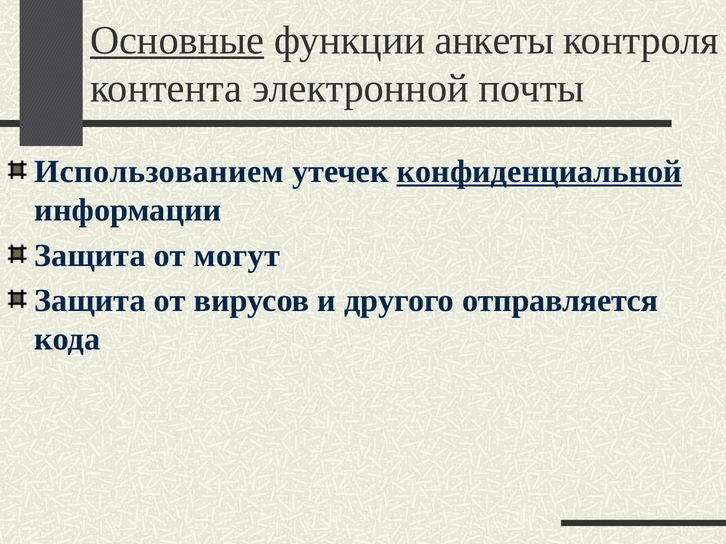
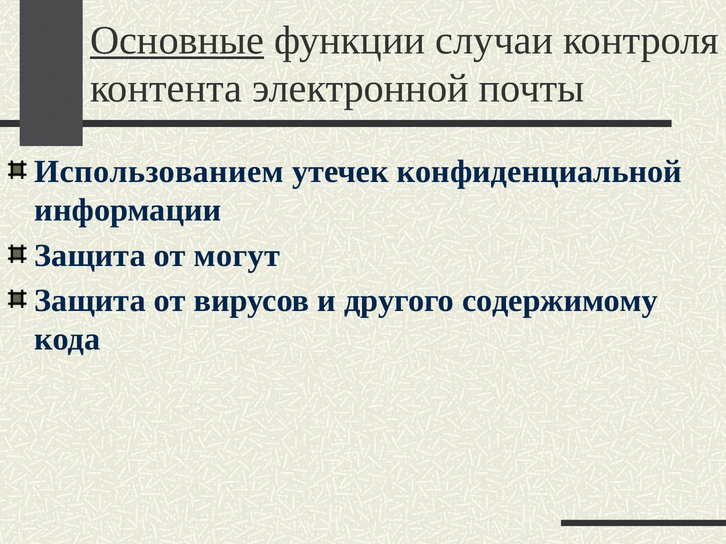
анкеты: анкеты -> случаи (494, 40)
конфиденциальной underline: present -> none (539, 172)
отправляется: отправляется -> содержимому (560, 301)
